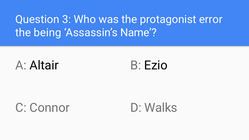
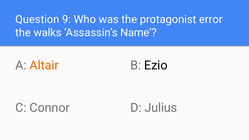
3: 3 -> 9 (67, 19)
being: being -> walks (48, 33)
Altair colour: black -> orange (44, 65)
Walks: Walks -> Julius (161, 108)
